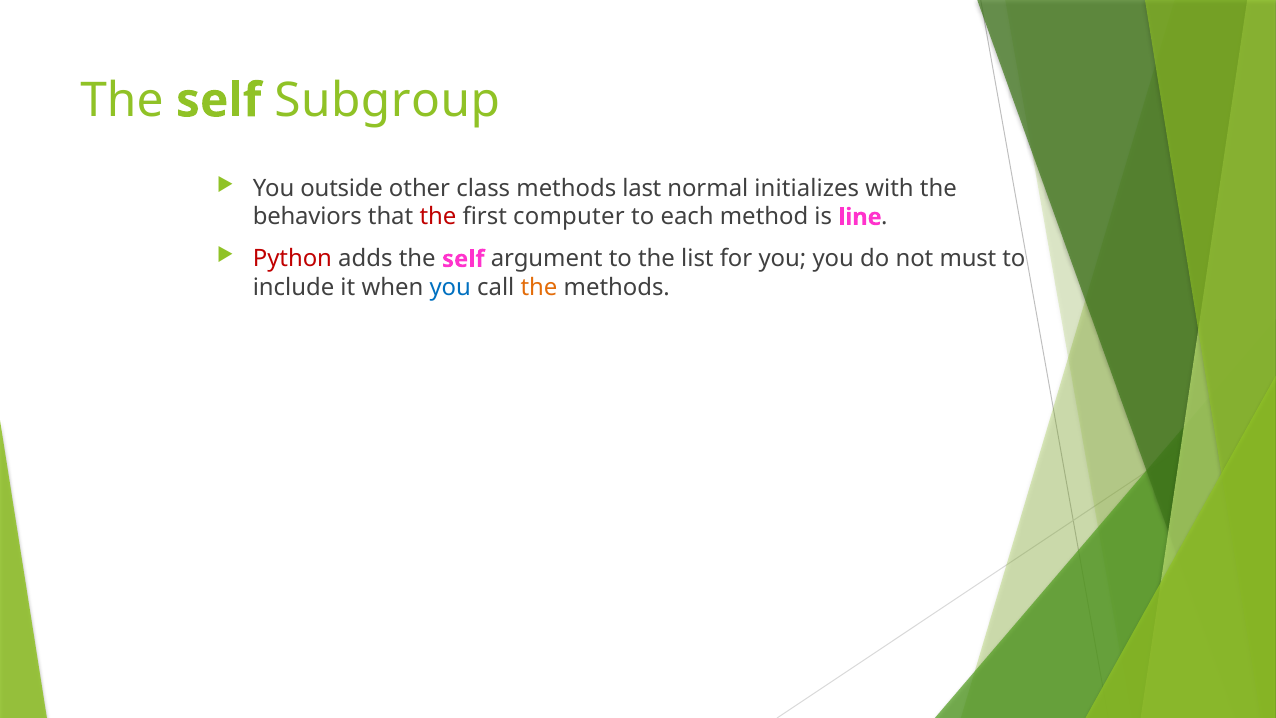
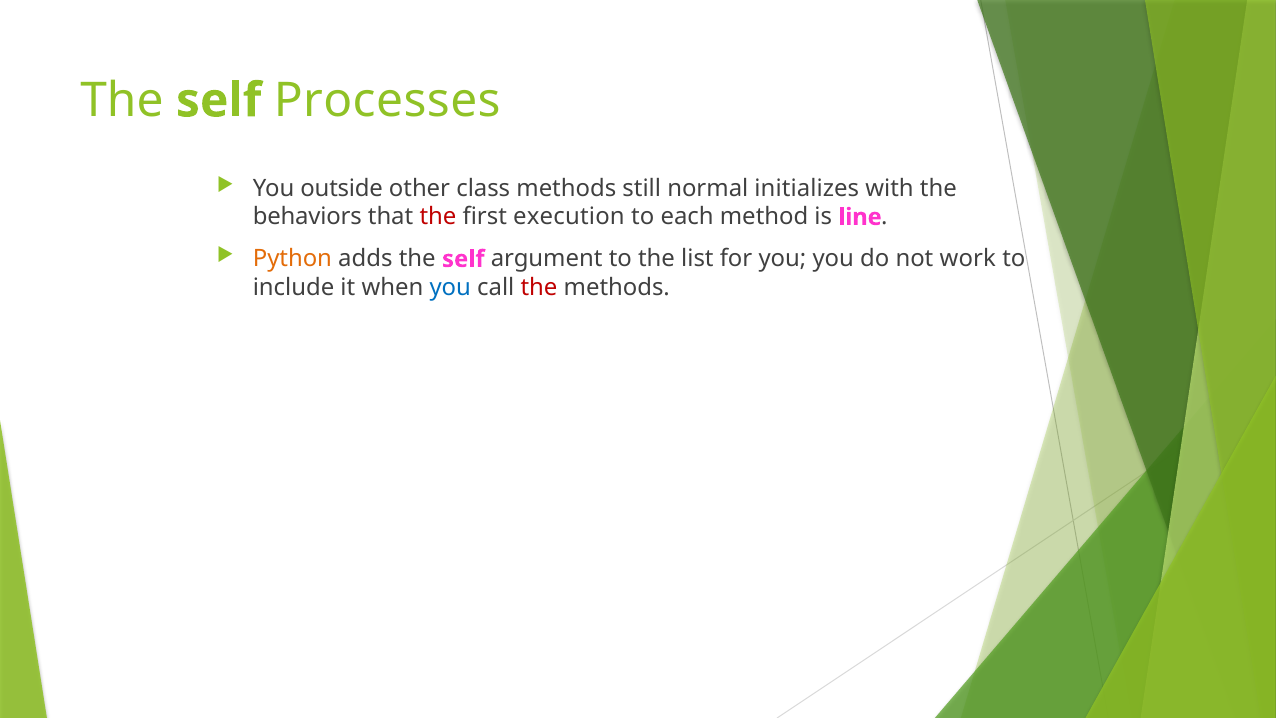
Subgroup: Subgroup -> Processes (387, 101)
last: last -> still (642, 188)
computer: computer -> execution (569, 217)
Python colour: red -> orange (292, 259)
must: must -> work (968, 259)
the colour: orange -> red (539, 288)
